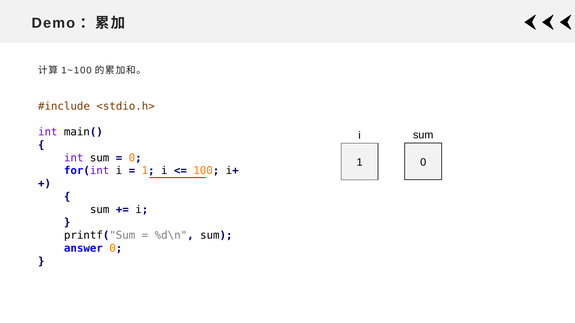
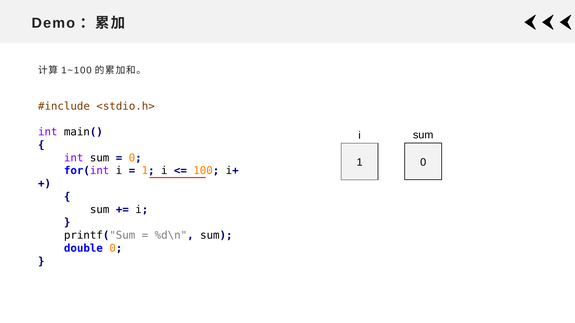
answer: answer -> double (83, 249)
